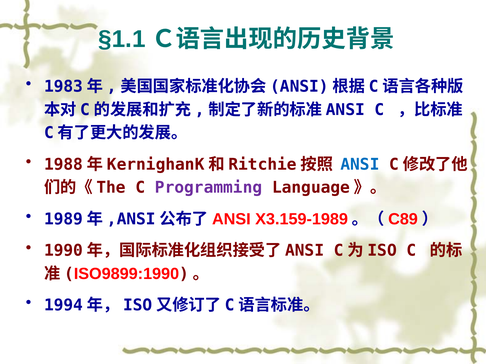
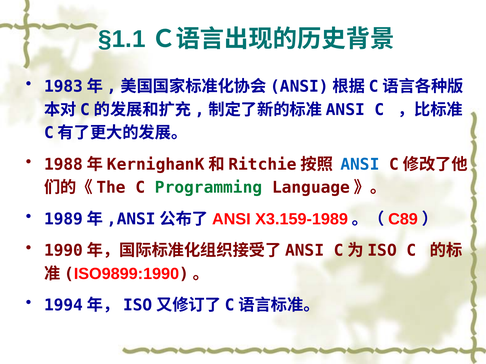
Programming colour: purple -> green (209, 188)
